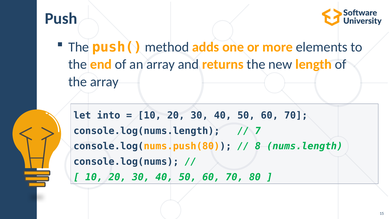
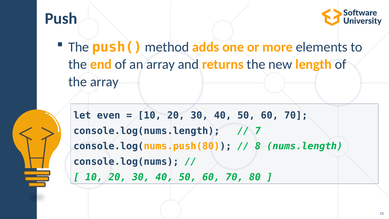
into: into -> even (109, 115)
